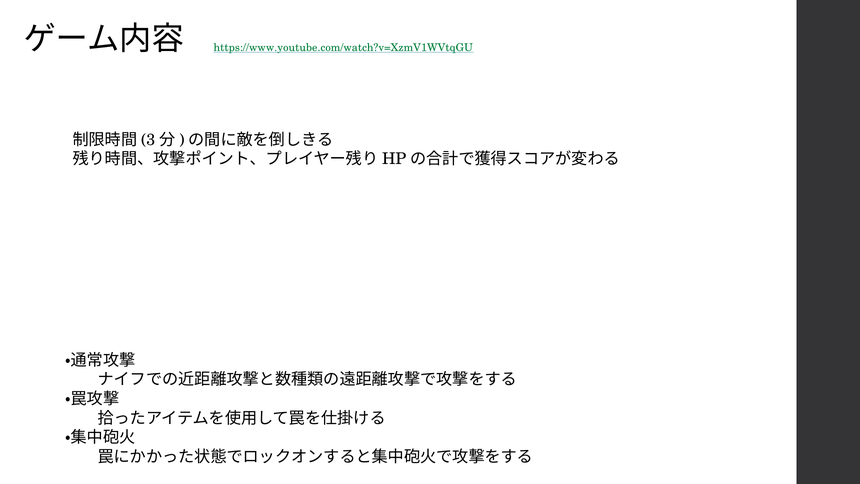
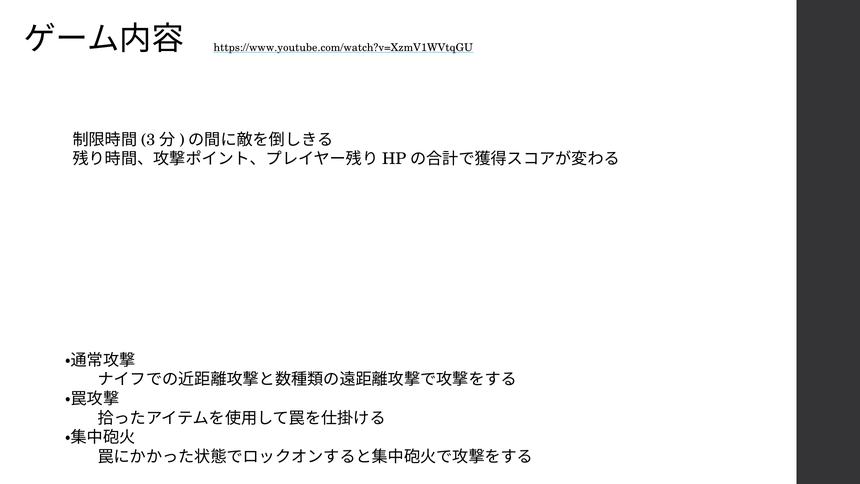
https://www.youtube.com/watch?v=XzmV1WVtqGU colour: green -> black (343, 47)
